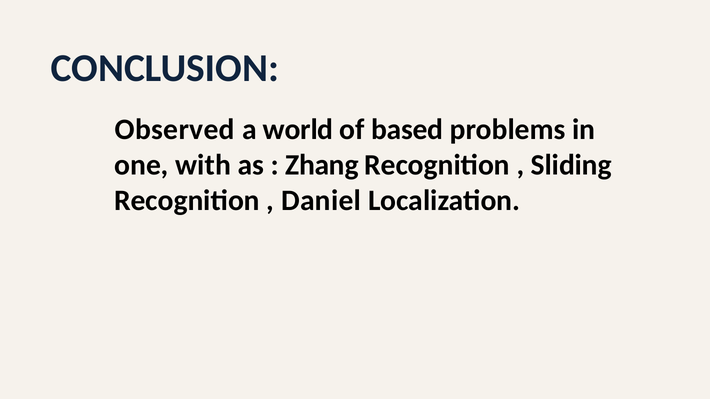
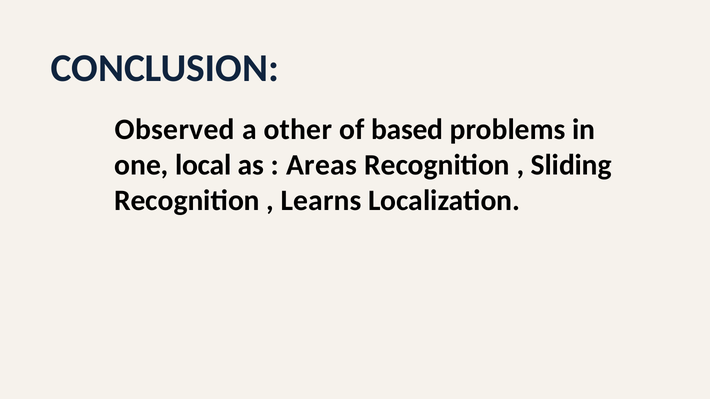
world: world -> other (298, 130)
with: with -> local (203, 165)
Zhang: Zhang -> Areas (322, 165)
Daniel: Daniel -> Learns (321, 201)
